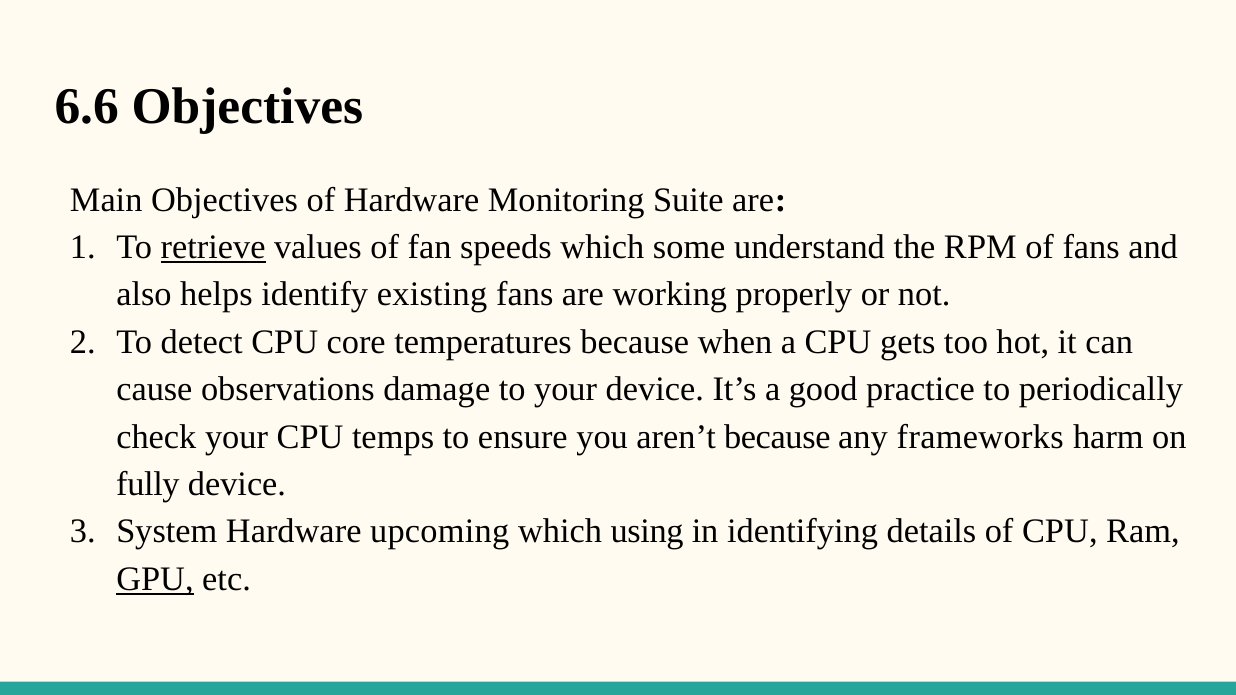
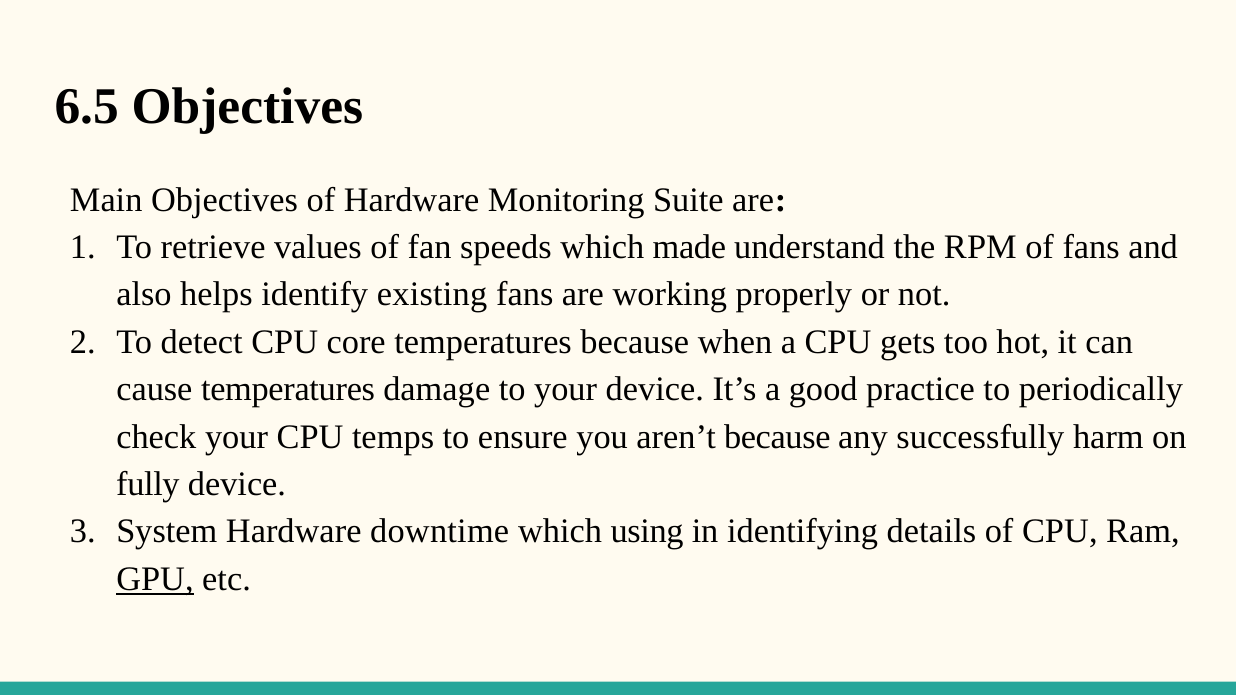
6.6: 6.6 -> 6.5 (87, 107)
retrieve underline: present -> none (213, 247)
some: some -> made (689, 247)
cause observations: observations -> temperatures (288, 389)
frameworks: frameworks -> successfully (980, 437)
upcoming: upcoming -> downtime (440, 532)
